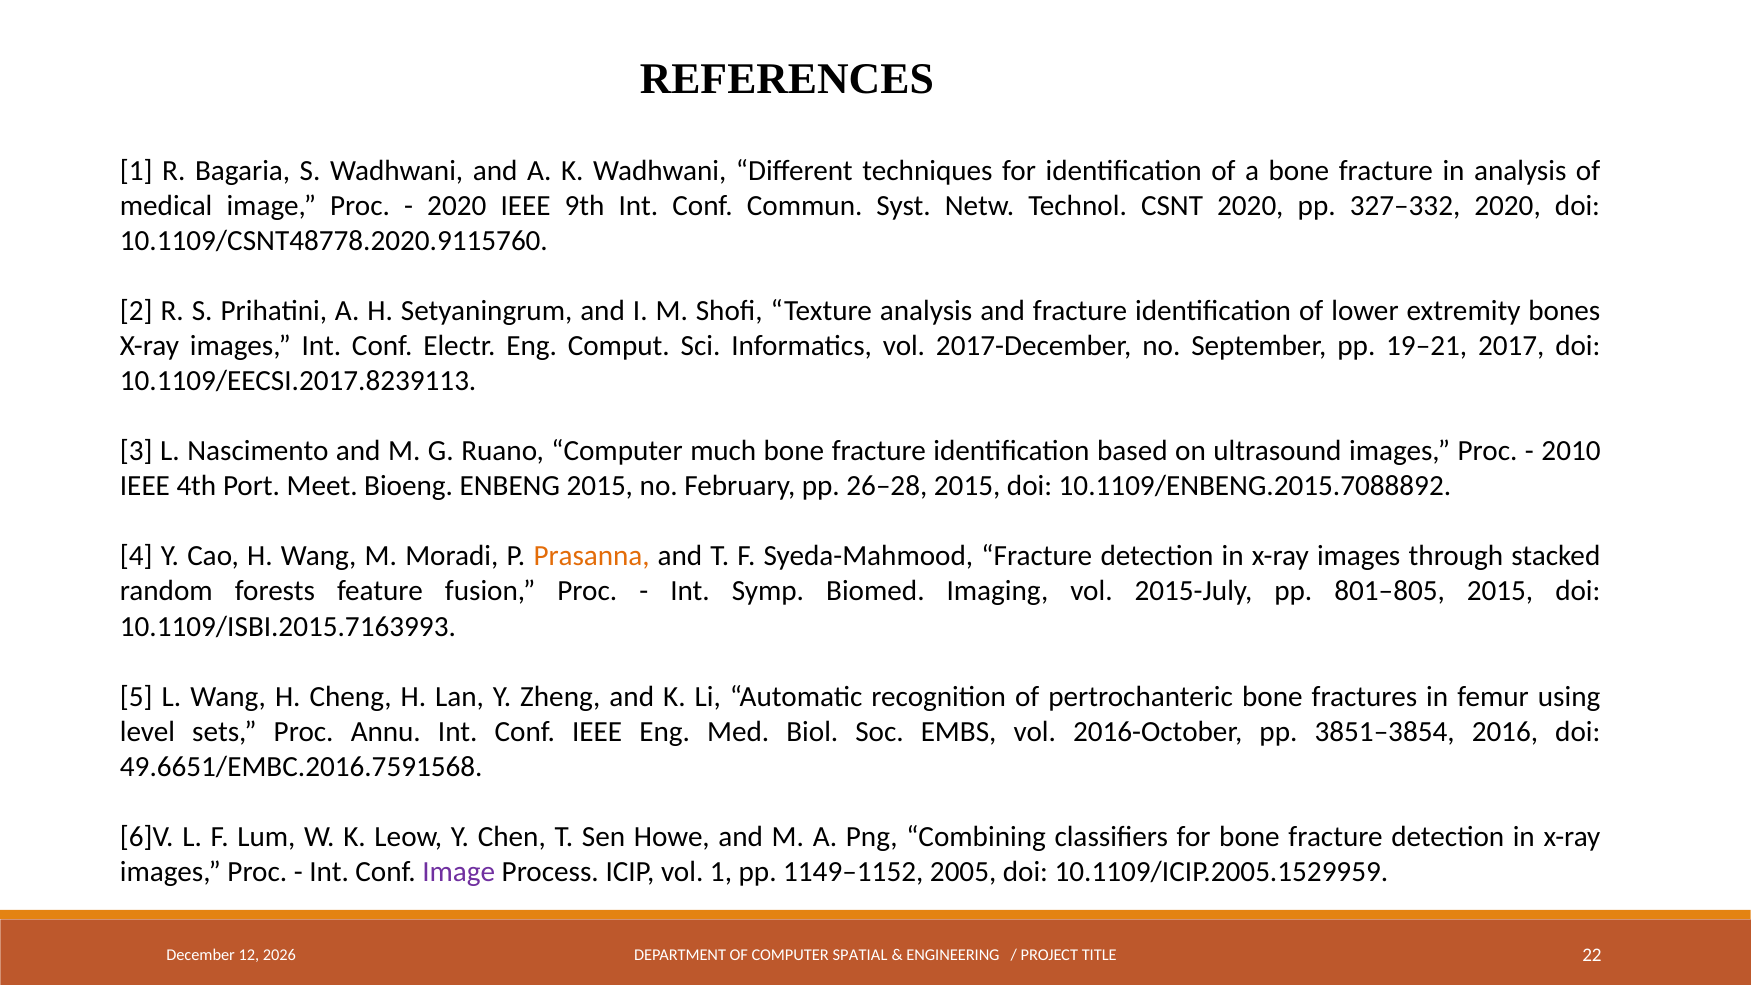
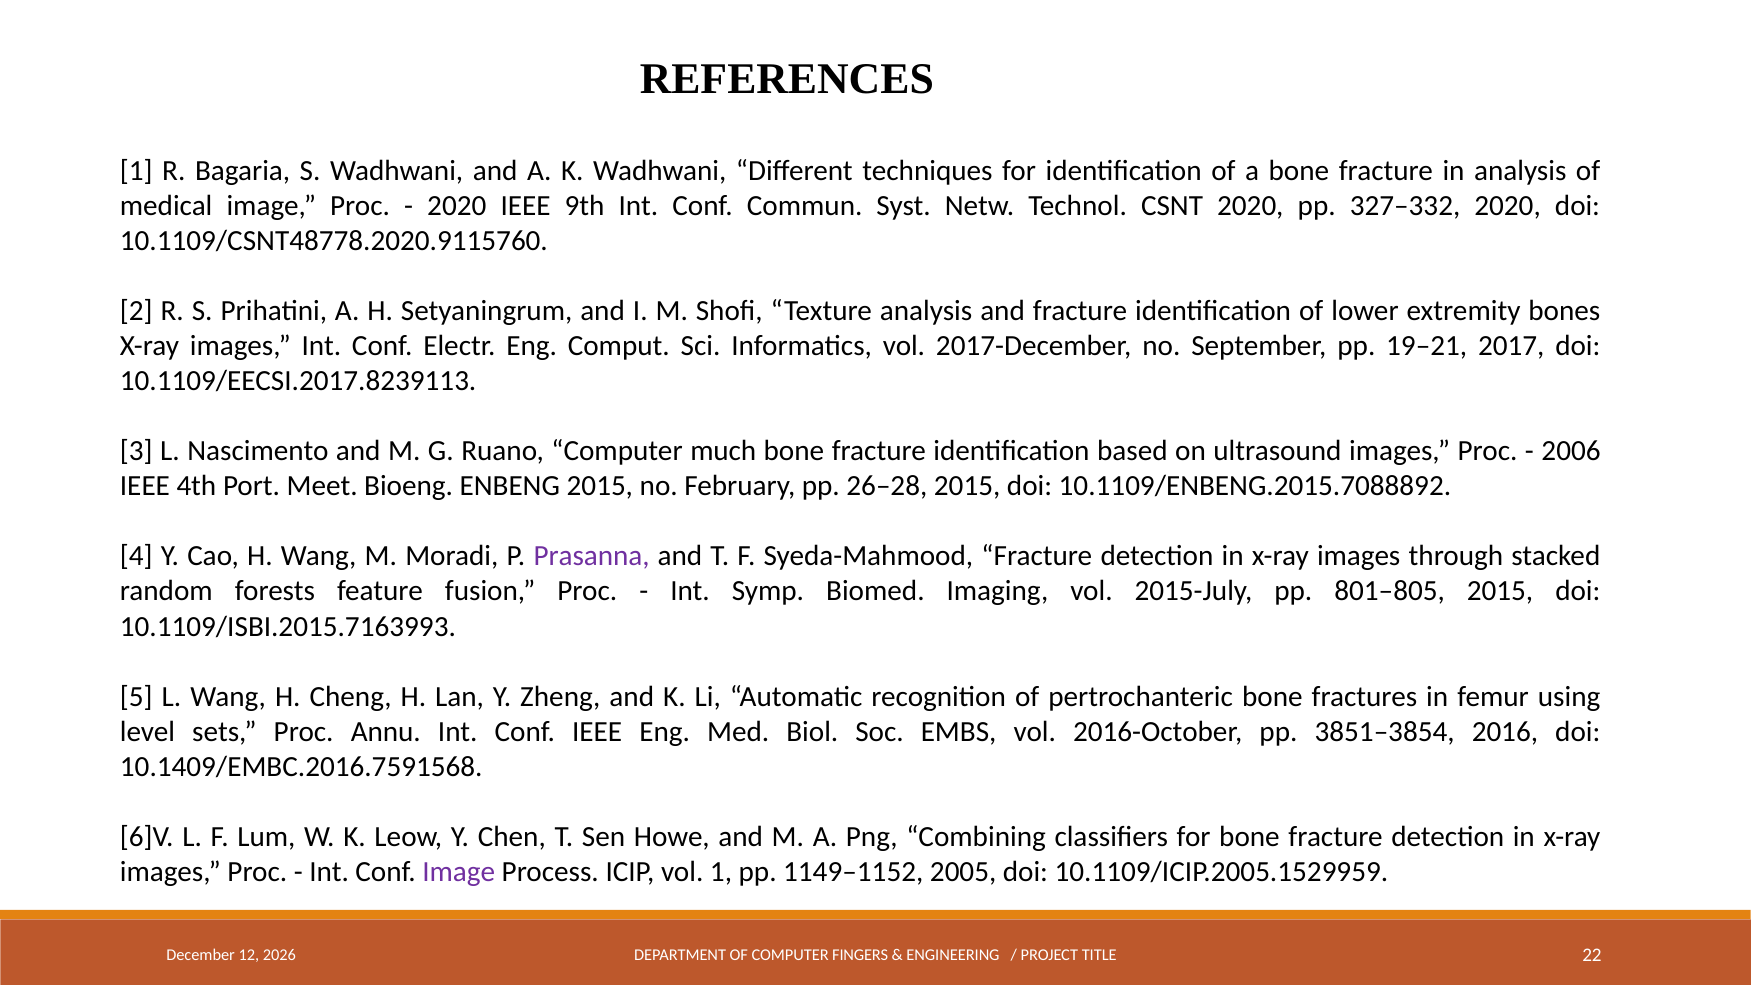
2010: 2010 -> 2006 (1571, 451)
Prasanna colour: orange -> purple (592, 556)
49.6651/EMBC.2016.7591568: 49.6651/EMBC.2016.7591568 -> 10.1409/EMBC.2016.7591568 (301, 766)
SPATIAL: SPATIAL -> FINGERS (860, 955)
